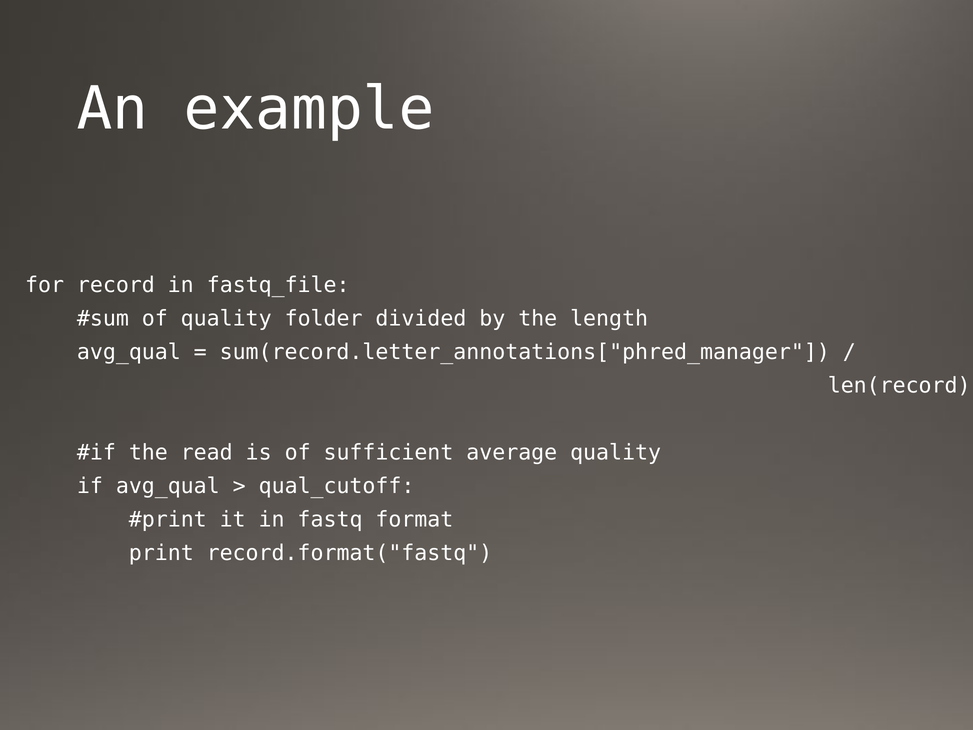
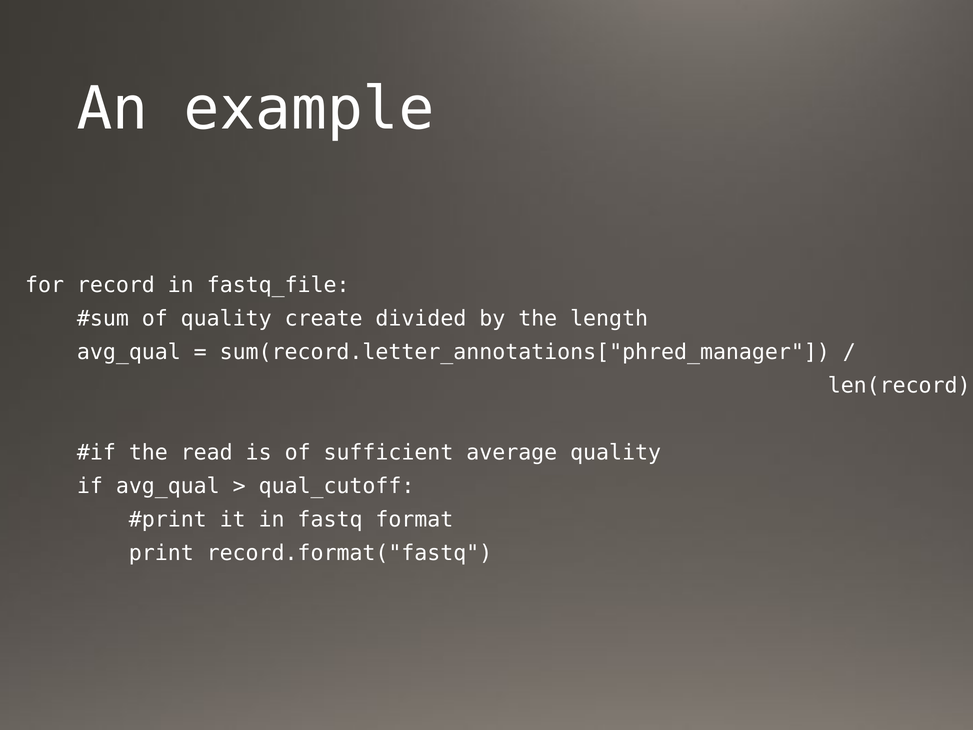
folder: folder -> create (324, 318)
